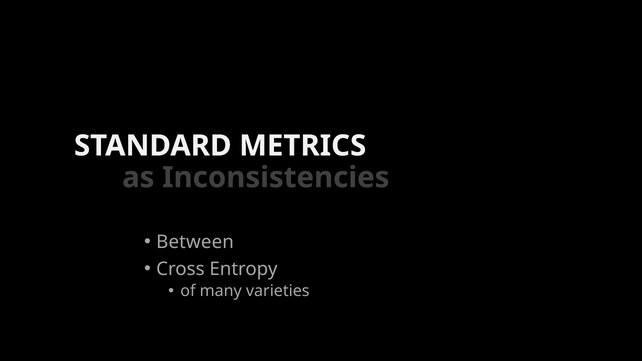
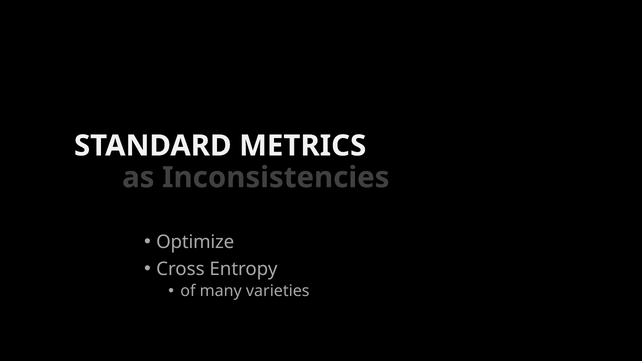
Between: Between -> Optimize (195, 242)
